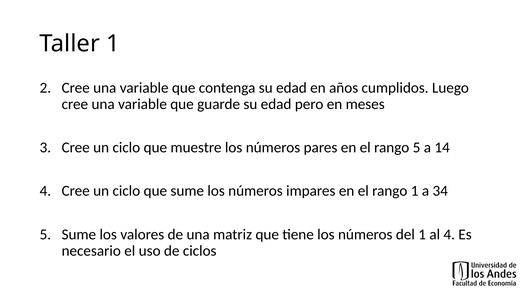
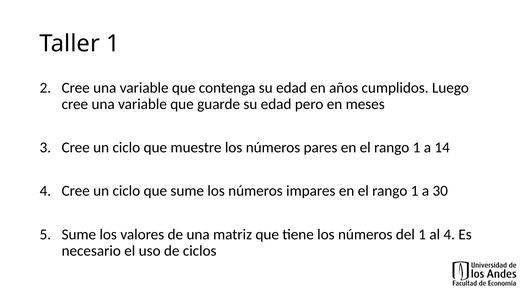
5: 5 -> 1 (417, 148)
34: 34 -> 30 (440, 191)
